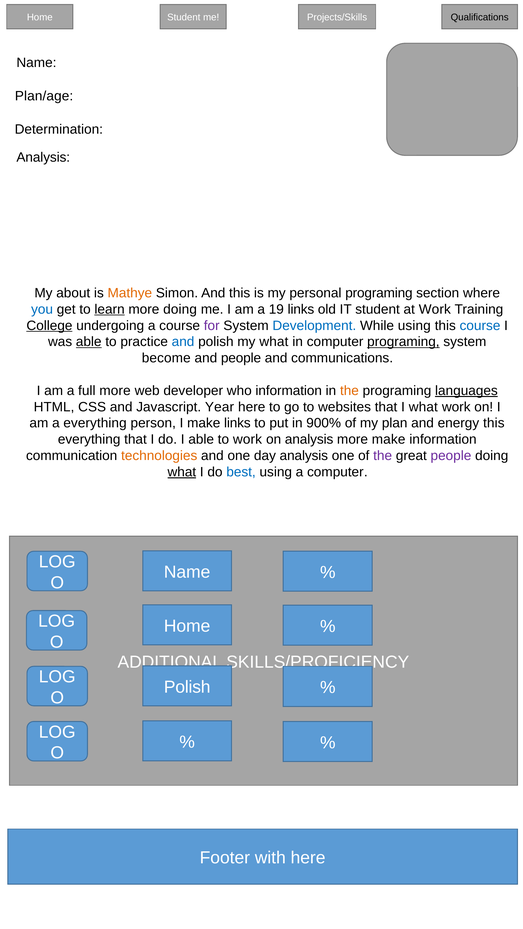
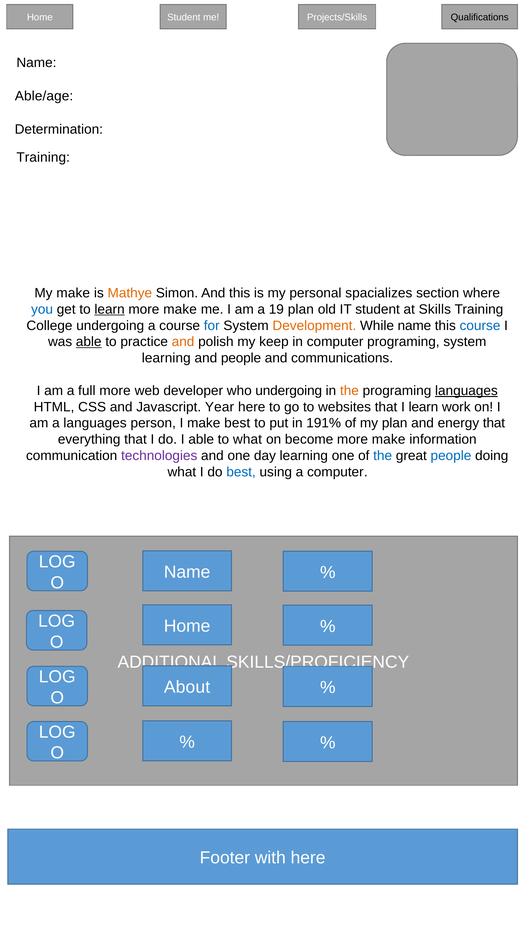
Plan/age: Plan/age -> Able/age (44, 96)
Analysis: Analysis -> Training (43, 157)
My about: about -> make (73, 293)
personal programing: programing -> spacializes (379, 293)
doing: doing -> make (180, 309)
19 links: links -> plan (301, 309)
at Work: Work -> Skills (435, 309)
College underline: present -> none (49, 326)
for colour: purple -> blue (212, 326)
Development colour: blue -> orange (314, 326)
While using: using -> name (414, 326)
and colour: blue -> orange (183, 342)
my what: what -> keep (274, 342)
programing underline: present -> none (403, 342)
become: become -> learning (166, 358)
who information: information -> undergoing (289, 391)
I what: what -> learn (423, 407)
a everything: everything -> languages (95, 423)
make links: links -> best (237, 423)
900%: 900% -> 191% (324, 423)
energy this: this -> that (494, 423)
to work: work -> what (247, 440)
on analysis: analysis -> become (309, 440)
technologies colour: orange -> purple (159, 456)
day analysis: analysis -> learning (304, 456)
the colour: purple -> blue (383, 456)
people colour: purple -> blue (451, 456)
what underline: present -> none (182, 472)
Polish: Polish -> About (187, 687)
